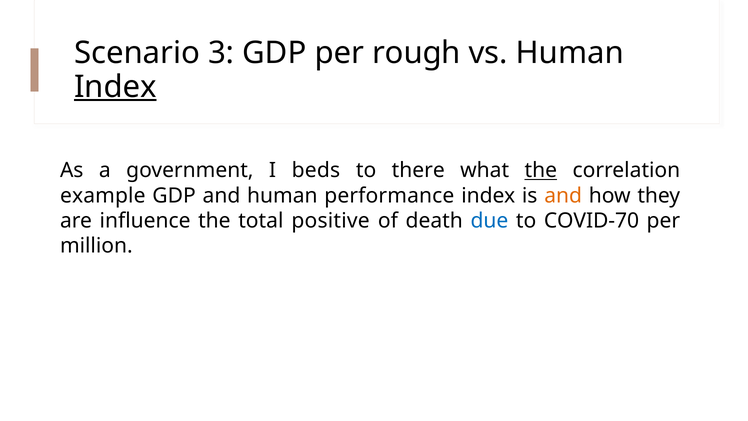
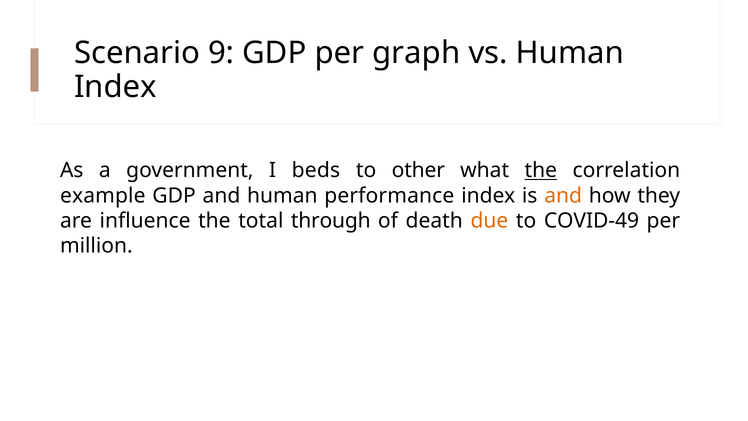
3: 3 -> 9 (221, 53)
rough: rough -> graph (416, 53)
Index underline: present -> none (115, 87)
there: there -> other (418, 170)
positive: positive -> through (331, 220)
due colour: blue -> orange (489, 220)
COVID-70: COVID-70 -> COVID-49 (591, 220)
